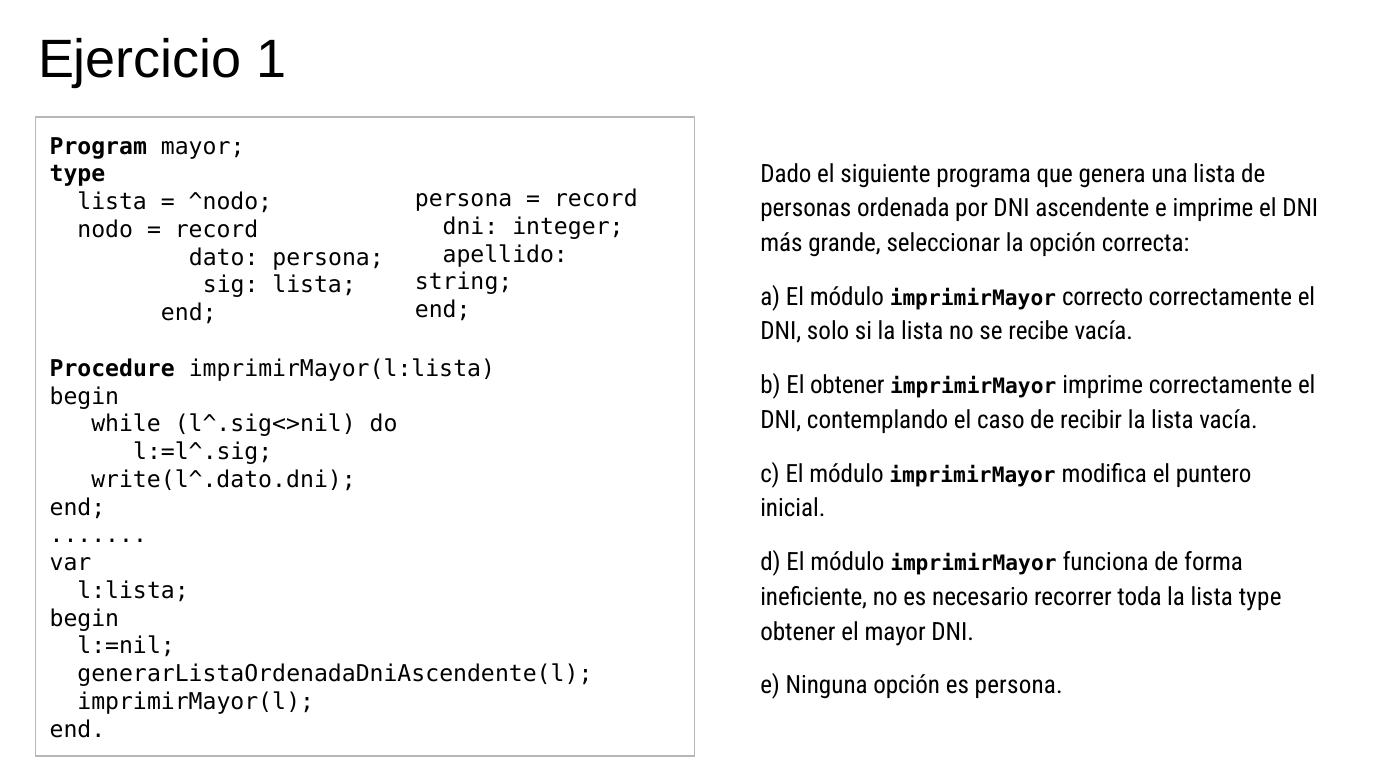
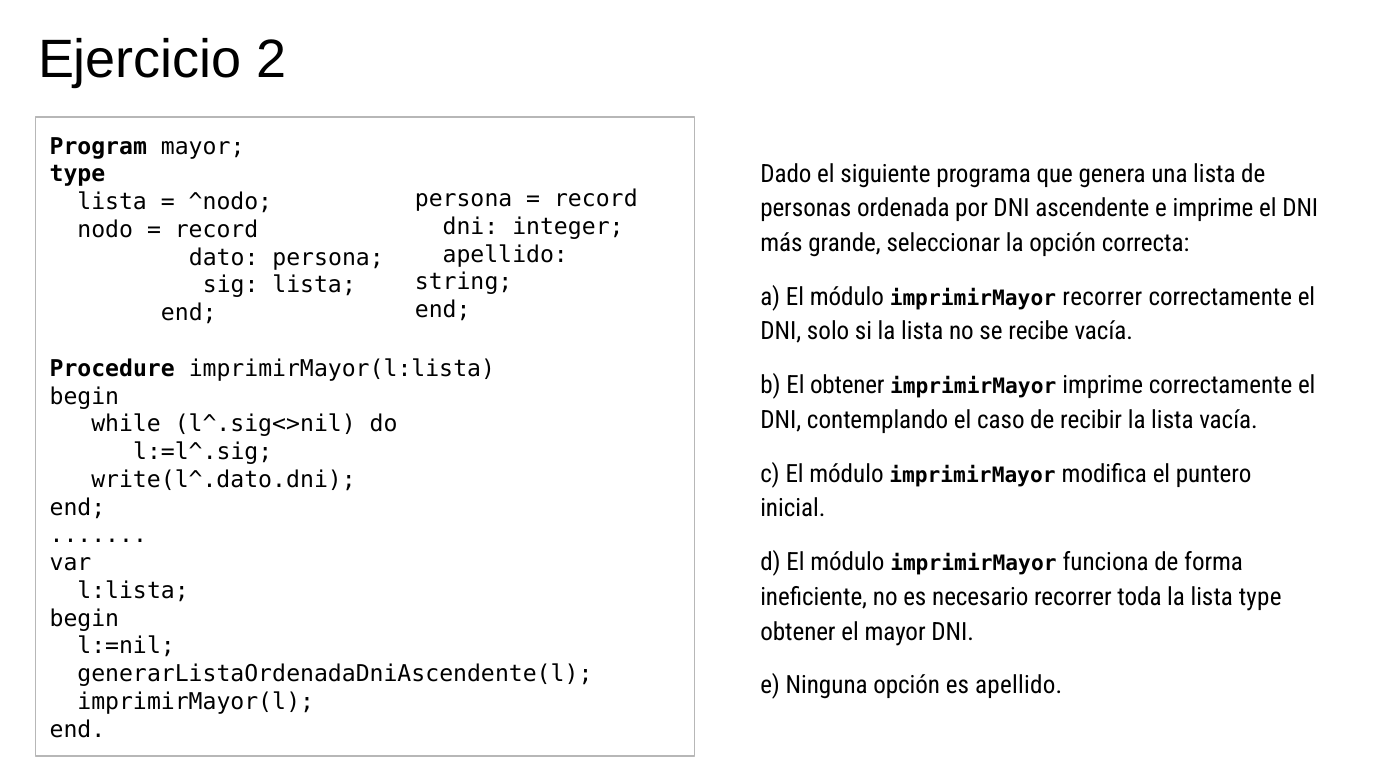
1: 1 -> 2 (272, 60)
imprimirMayor correcto: correcto -> recorrer (1102, 297)
es persona: persona -> apellido (1019, 686)
